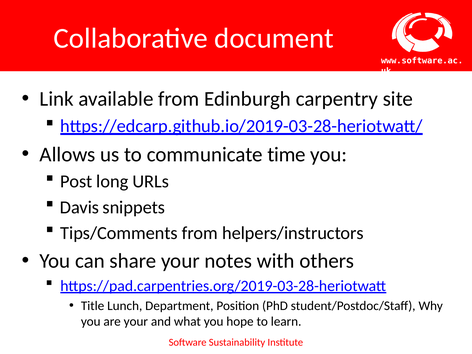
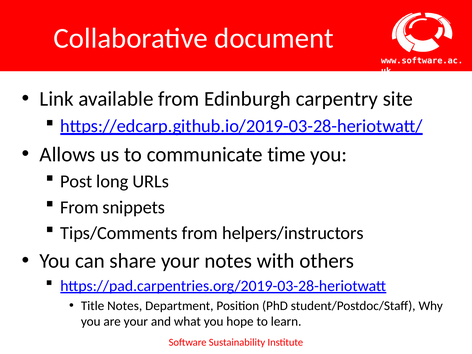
Davis: Davis -> From (79, 207)
Title Lunch: Lunch -> Notes (125, 306)
